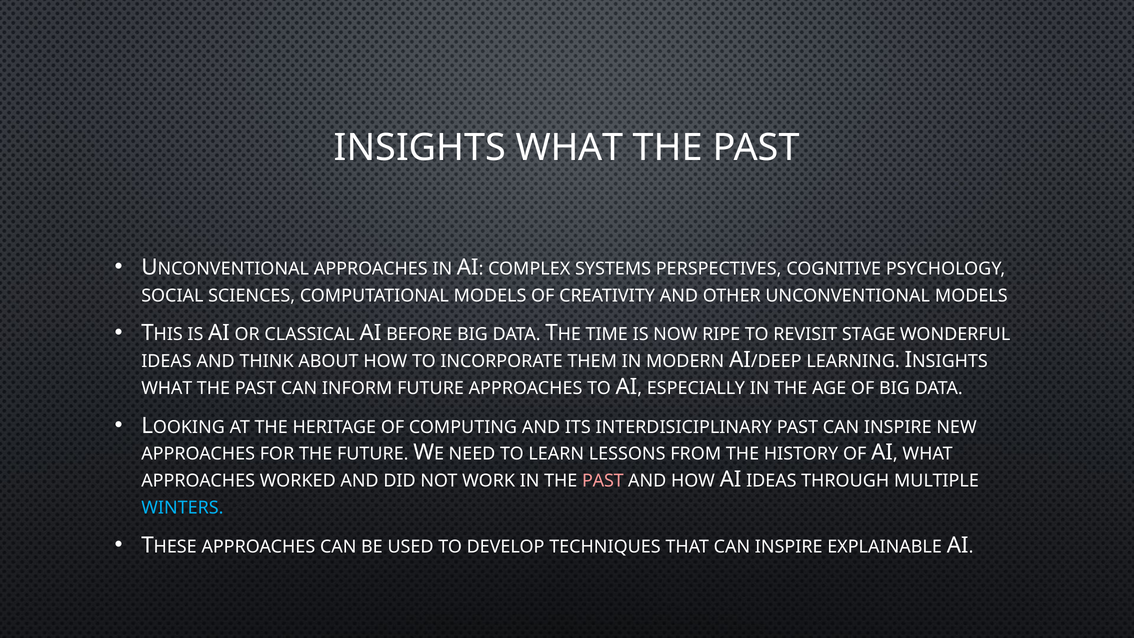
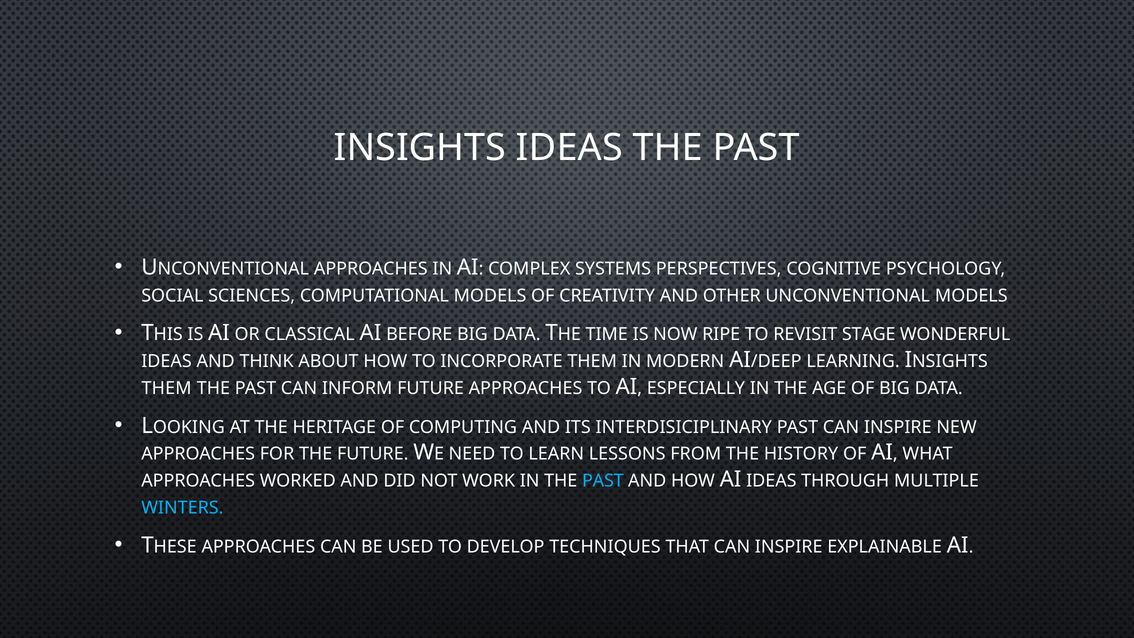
INSIGHTS WHAT: WHAT -> IDEAS (569, 148)
WHAT: WHAT -> THEM (167, 388)
PAST colour: pink -> light blue (603, 481)
